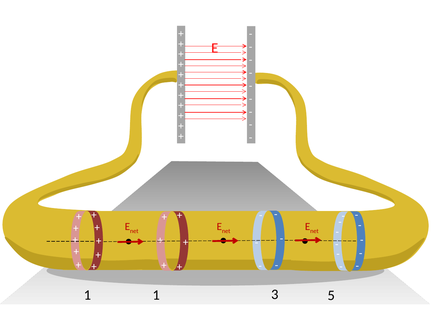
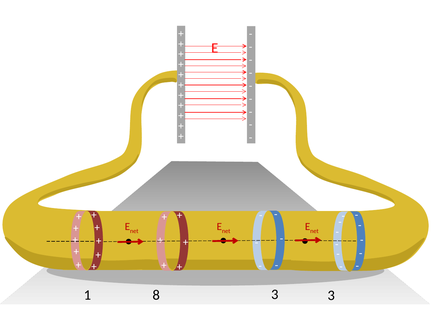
1 1: 1 -> 8 (156, 294)
3 5: 5 -> 3 (331, 295)
